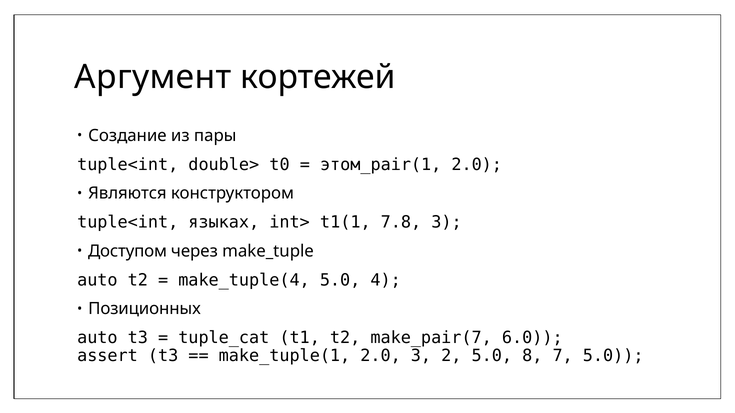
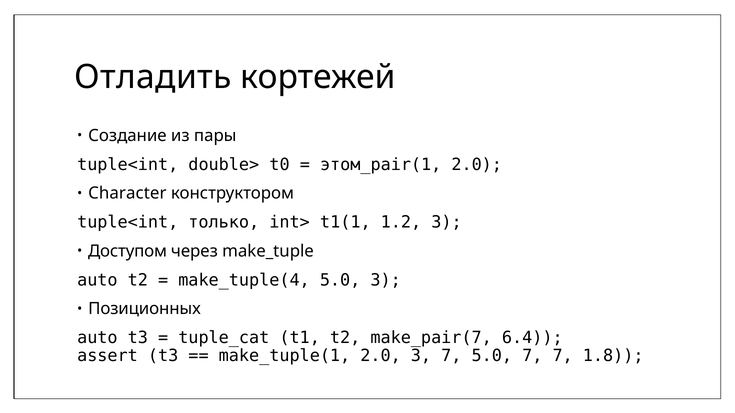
Аргумент: Аргумент -> Отладить (153, 77)
Являются: Являются -> Character (127, 194)
языках: языках -> только (224, 222)
7.8: 7.8 -> 1.2 (401, 222)
5.0 4: 4 -> 3 (386, 280)
6.0: 6.0 -> 6.4 (532, 338)
3 2: 2 -> 7 (451, 356)
5.0 8: 8 -> 7 (532, 356)
7 5.0: 5.0 -> 1.8 (613, 356)
